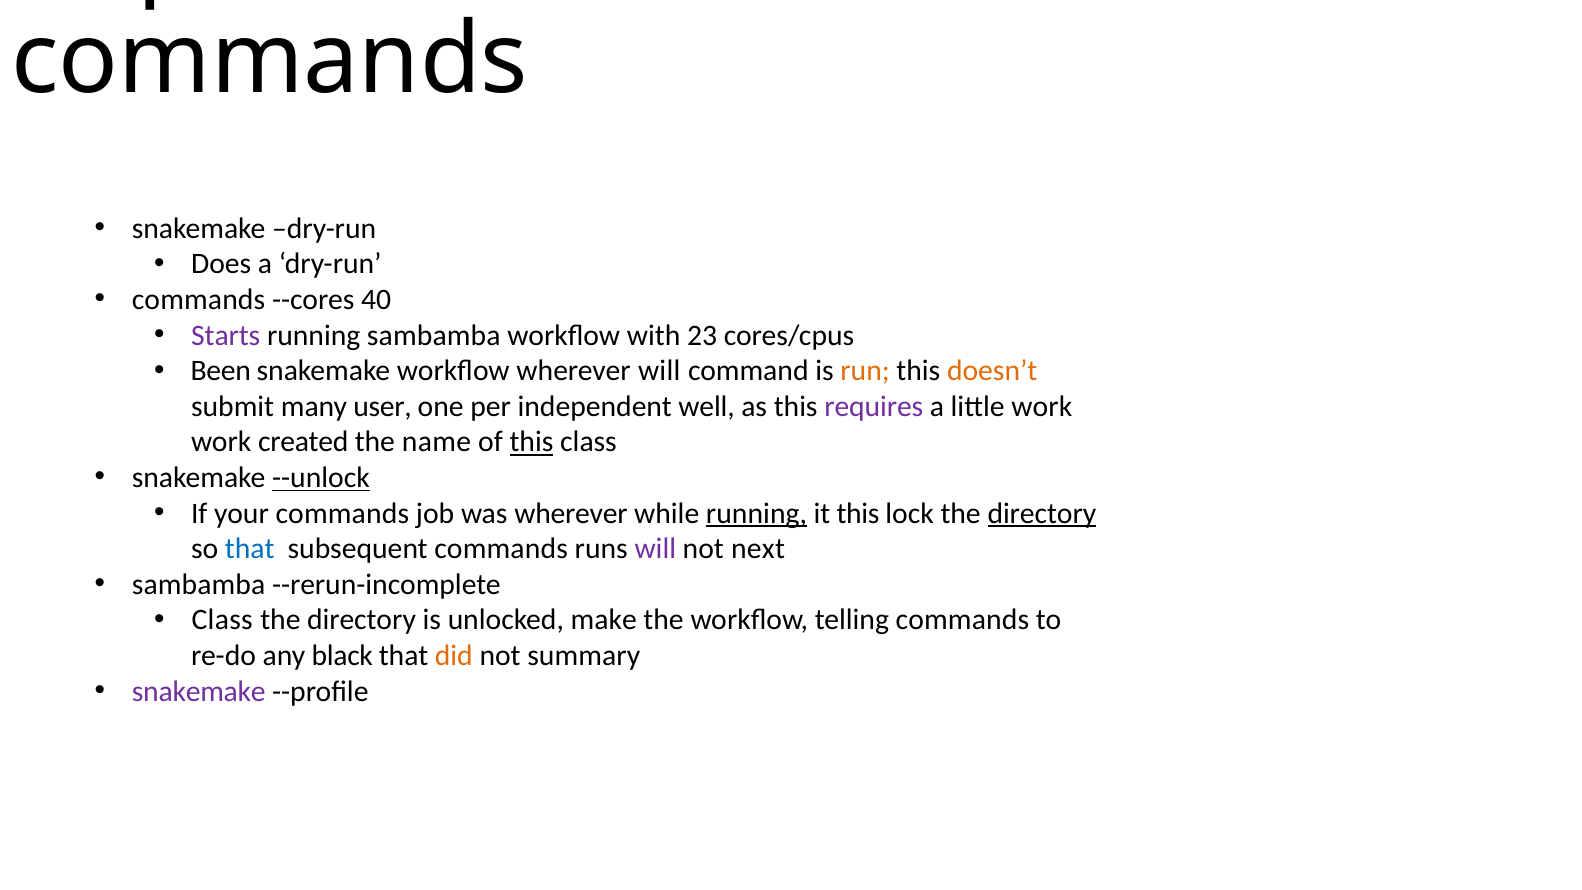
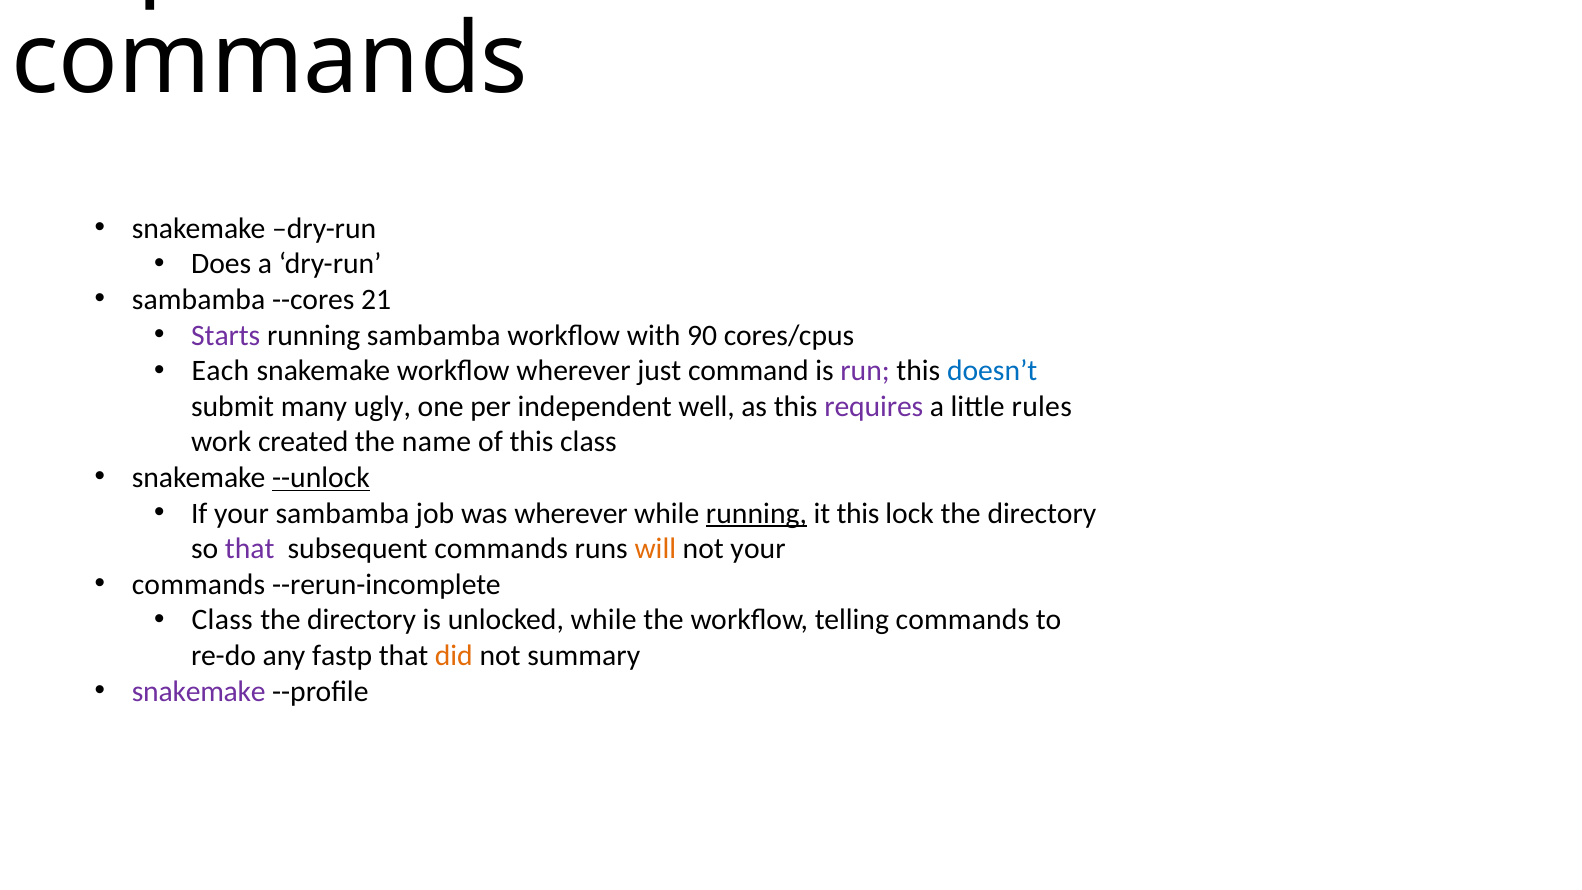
commands: commands -> sambamba (199, 300)
40: 40 -> 21 (376, 300)
23: 23 -> 90 (702, 335)
Been: Been -> Each (220, 371)
wherever will: will -> just (659, 371)
run colour: orange -> purple (865, 371)
doesn’t colour: orange -> blue (992, 371)
user: user -> ugly (382, 407)
little work: work -> rules (1042, 407)
this underline: present -> none (532, 442)
your commands: commands -> sambamba (342, 513)
directory underline: present -> none (1042, 513)
that colour: blue -> purple (250, 549)
will colour: purple -> orange (655, 549)
not next: next -> your (758, 549)
sambamba: sambamba -> commands (199, 584)
unlocked make: make -> while (604, 620)
black: black -> fastp (342, 656)
